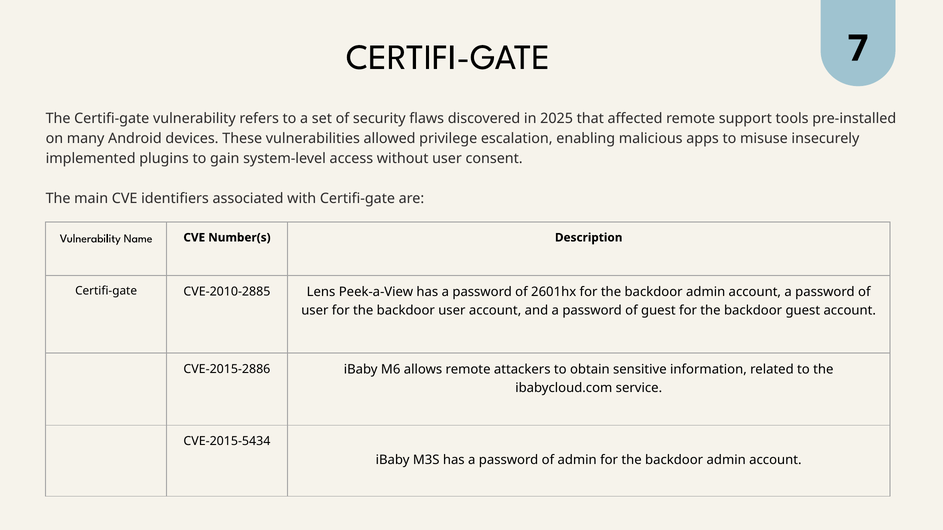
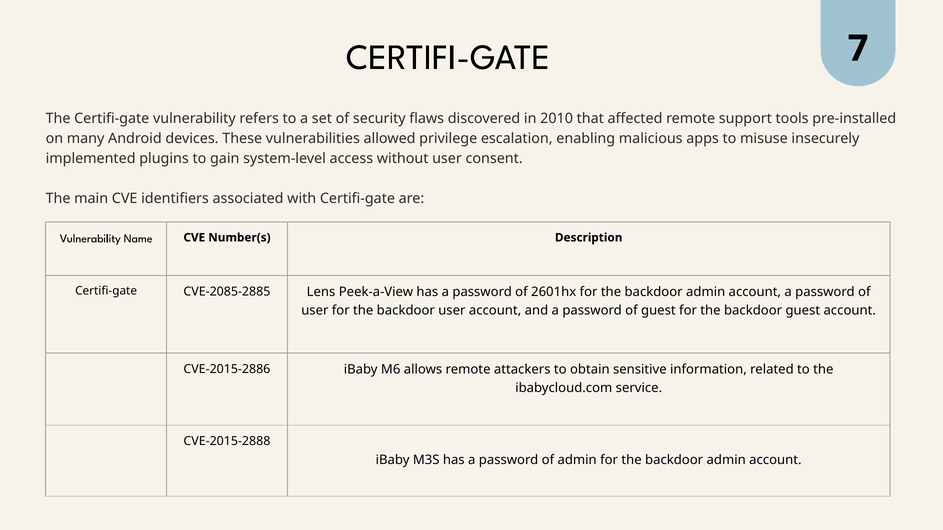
2025: 2025 -> 2010 (557, 119)
CVE-2010-2885: CVE-2010-2885 -> CVE-2085-2885 (227, 292)
CVE-2015-5434: CVE-2015-5434 -> CVE-2015-2888 (227, 442)
